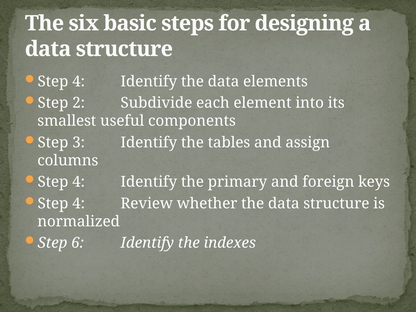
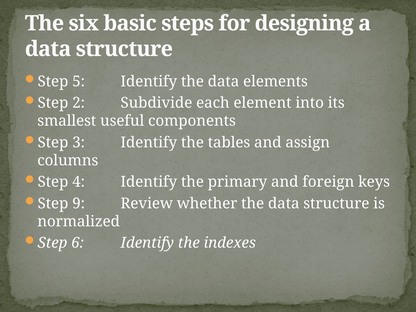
4: 4 -> 5 (79, 81)
4: 4 -> 9 (79, 203)
